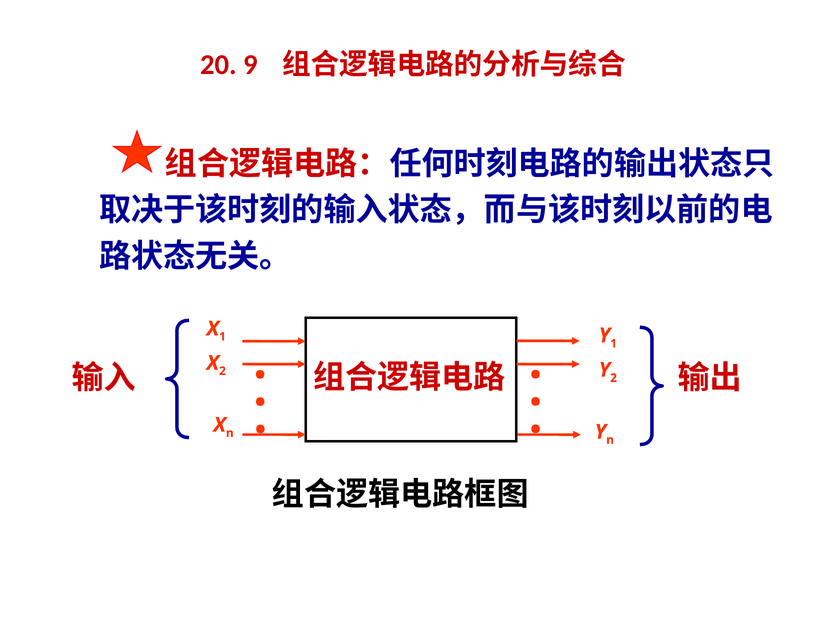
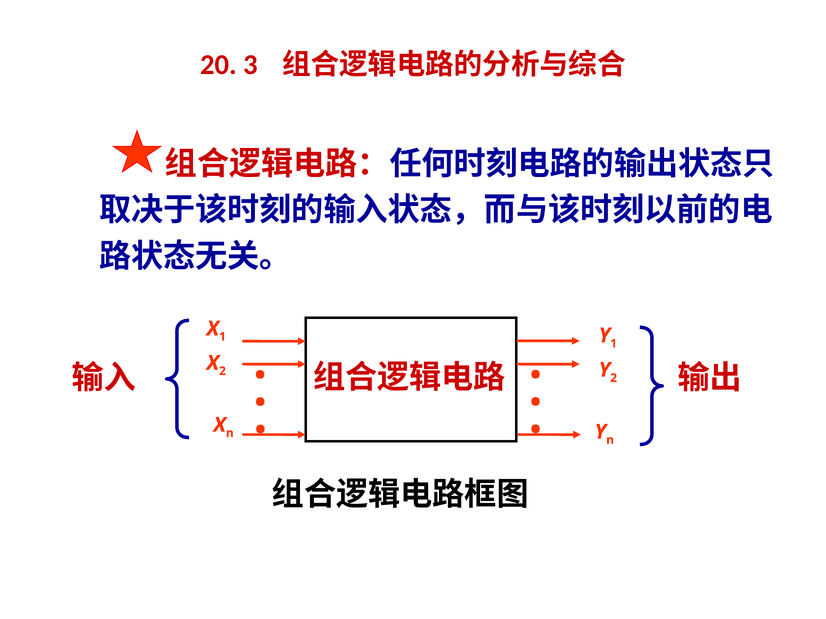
9: 9 -> 3 (251, 65)
